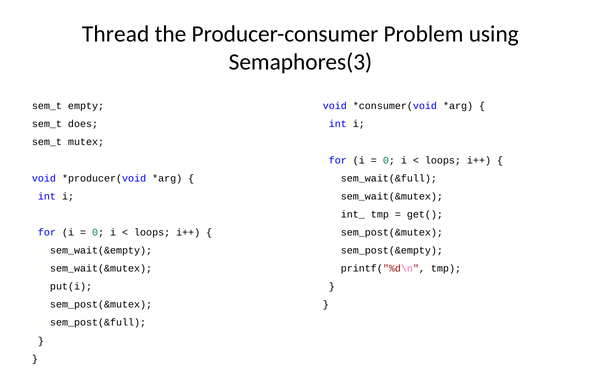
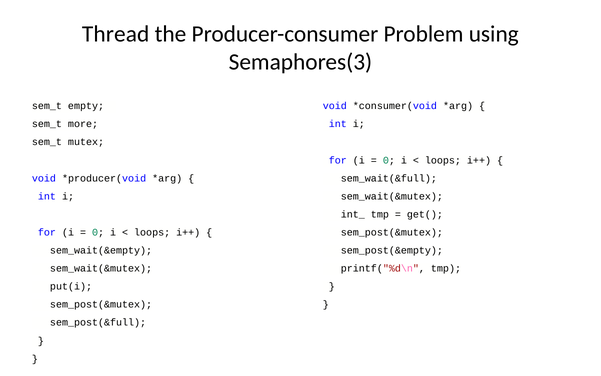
does: does -> more (83, 124)
